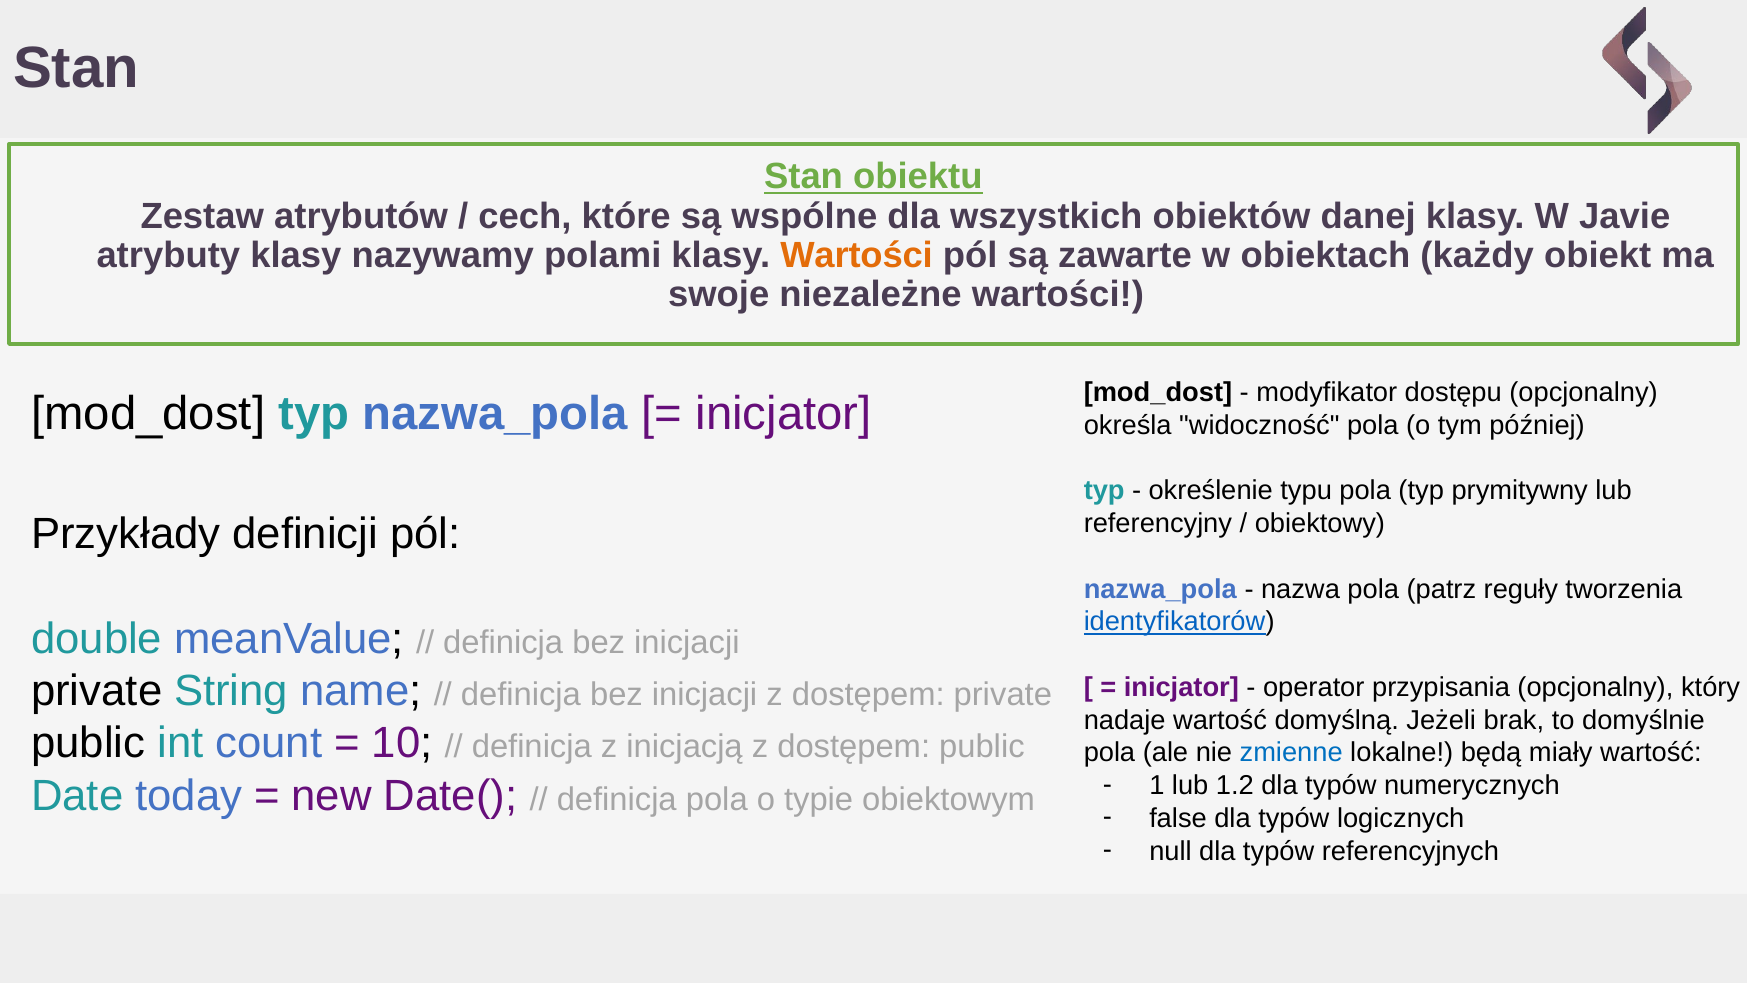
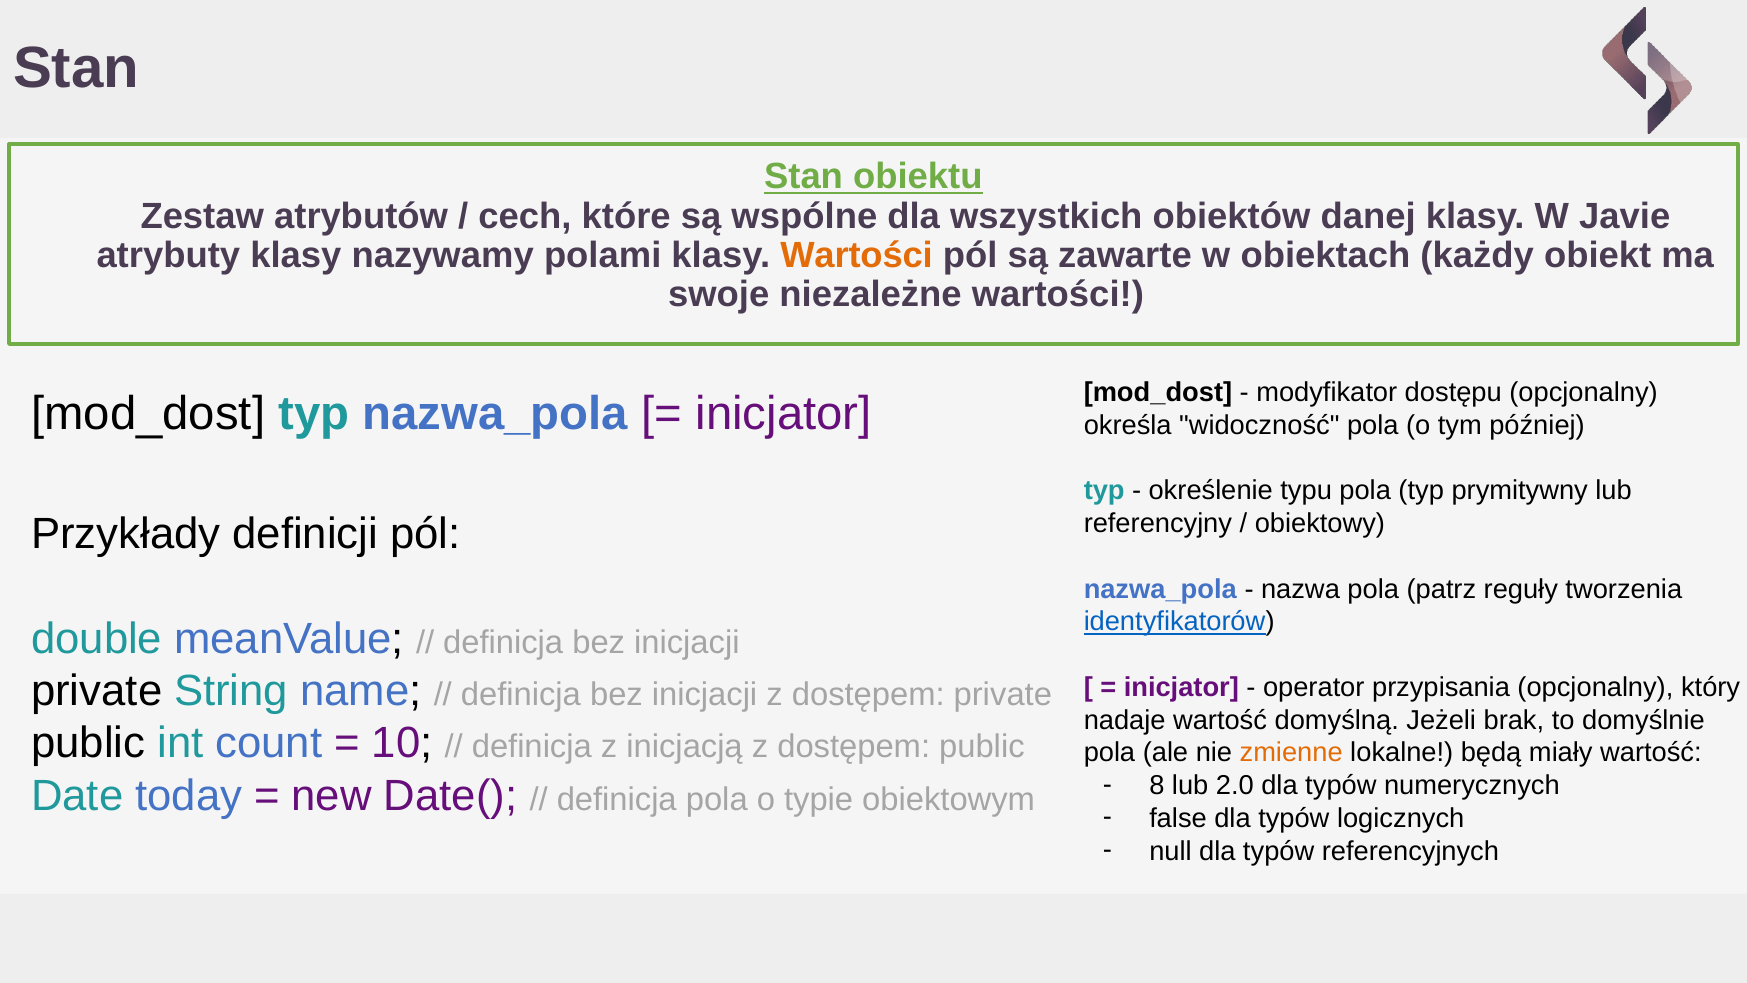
zmienne colour: blue -> orange (1291, 753)
1: 1 -> 8 (1157, 785)
1.2: 1.2 -> 2.0 (1235, 785)
